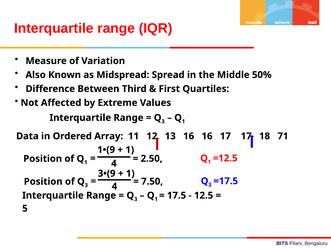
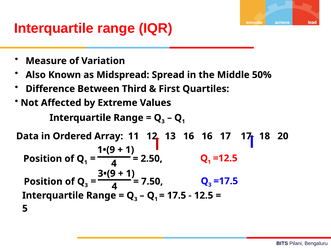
71: 71 -> 20 (283, 136)
